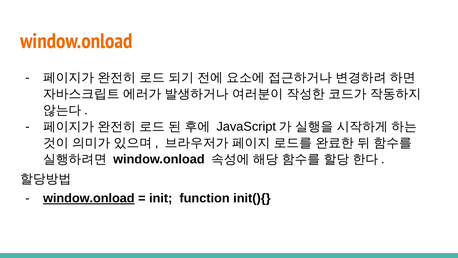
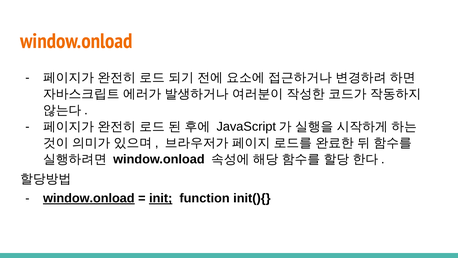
init underline: none -> present (161, 198)
